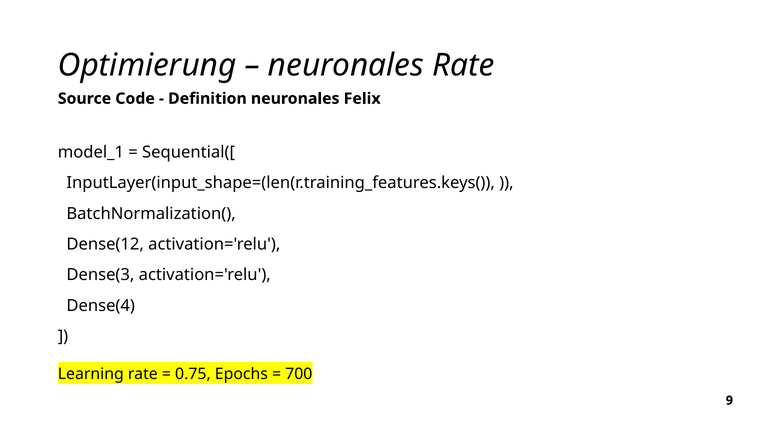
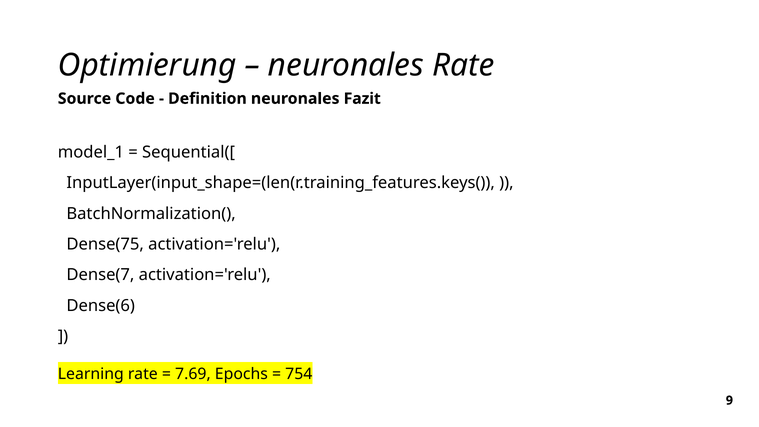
Felix: Felix -> Fazit (362, 99)
Dense(12: Dense(12 -> Dense(75 (105, 244)
Dense(3: Dense(3 -> Dense(7 (100, 275)
Dense(4: Dense(4 -> Dense(6 (101, 306)
0.75: 0.75 -> 7.69 (193, 374)
700: 700 -> 754 (299, 374)
